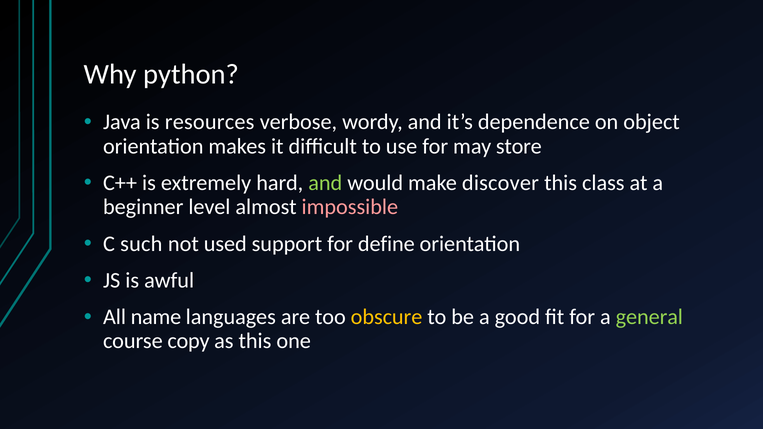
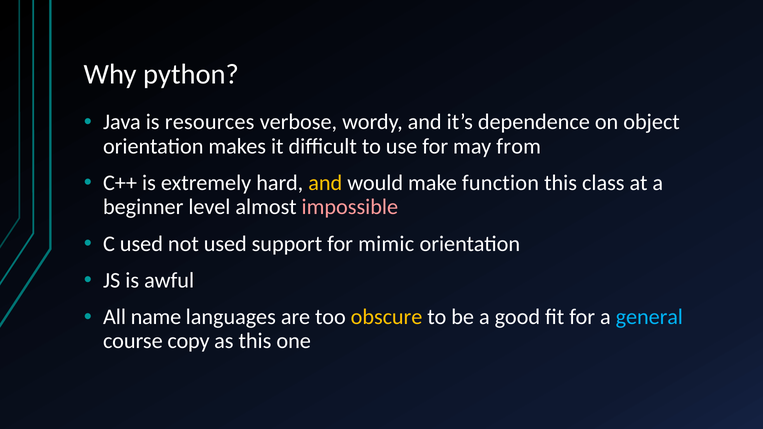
store: store -> from (519, 146)
and colour: light green -> yellow (325, 183)
discover: discover -> function (500, 183)
C such: such -> used (141, 244)
define: define -> mimic (386, 244)
general colour: light green -> light blue (649, 317)
